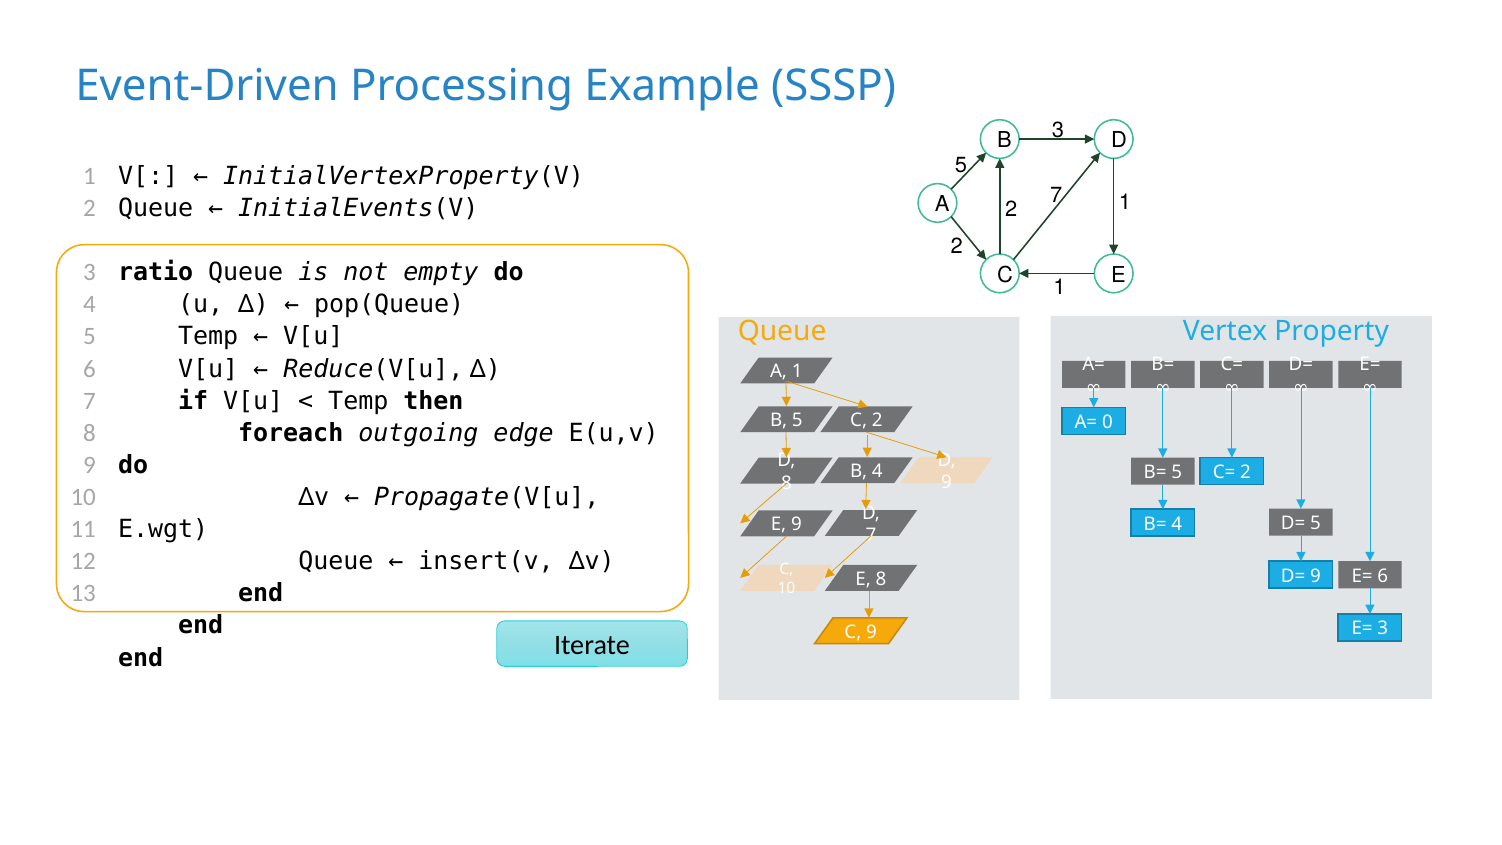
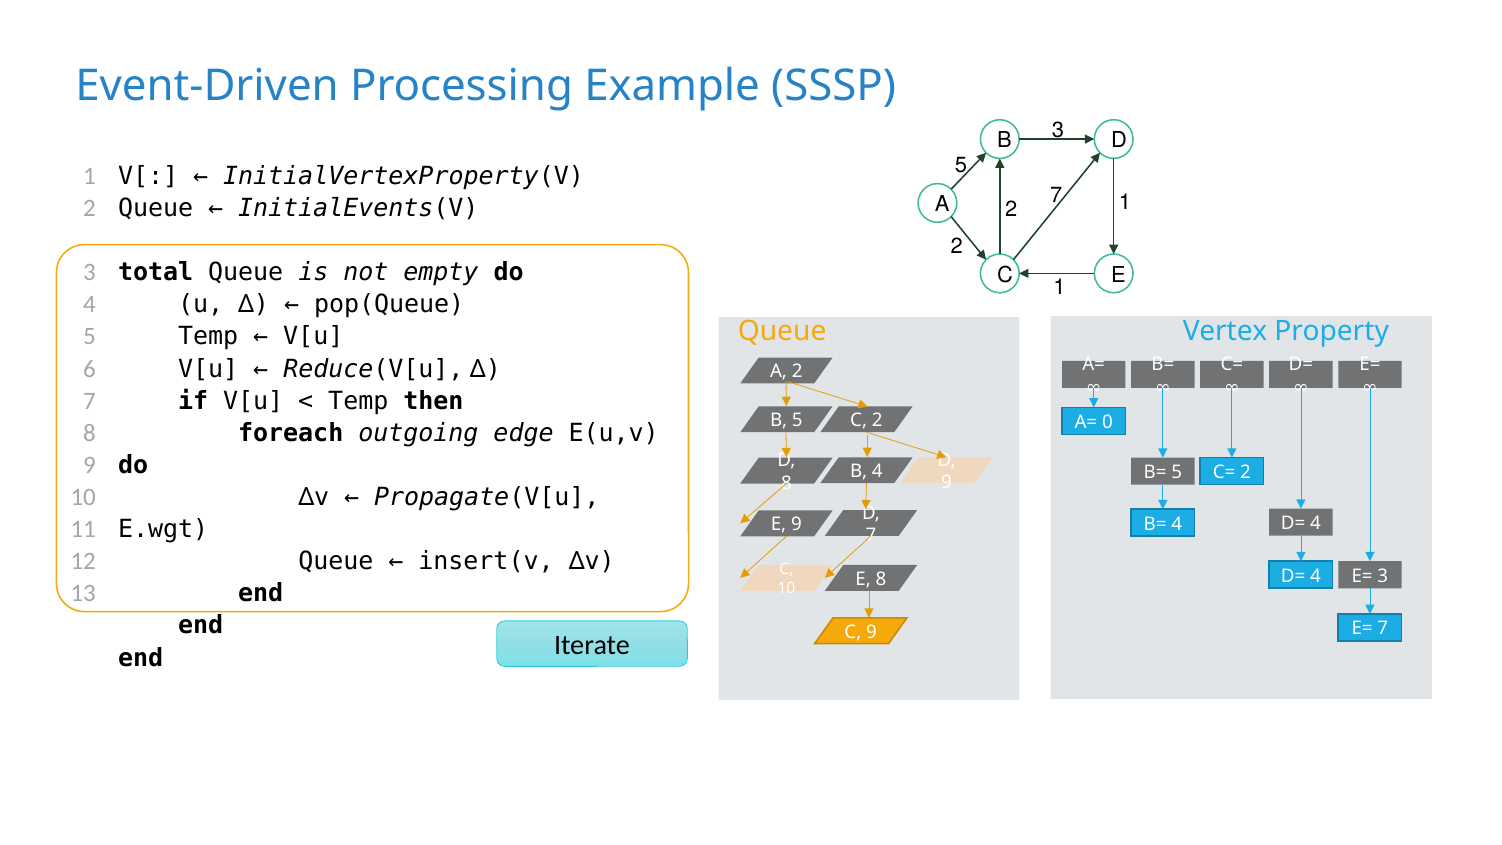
ratio: ratio -> total (156, 272)
A 1: 1 -> 2 (797, 372)
5: 5 -> 4 (1316, 523)
E= 6: 6 -> 3 (1383, 576)
8 D= 9: 9 -> 4 (1316, 576)
E= 3: 3 -> 7 (1383, 629)
